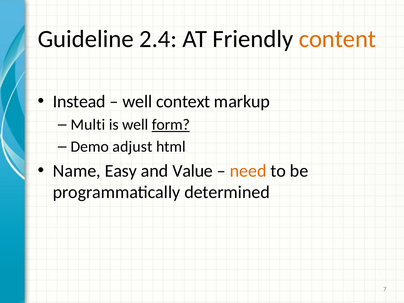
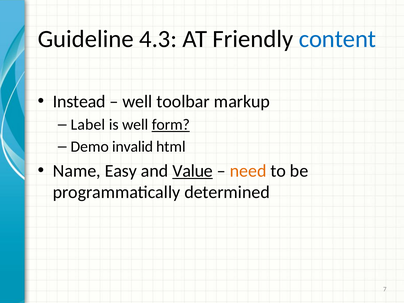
2.4: 2.4 -> 4.3 (158, 39)
content colour: orange -> blue (338, 39)
context: context -> toolbar (183, 102)
Multi: Multi -> Label (88, 125)
adjust: adjust -> invalid (133, 147)
Value underline: none -> present (193, 171)
